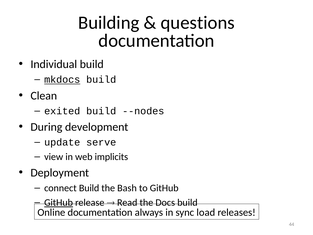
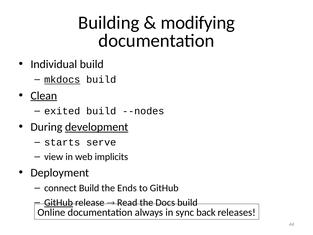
questions: questions -> modifying (198, 23)
Clean underline: none -> present (44, 96)
development underline: none -> present (97, 127)
update: update -> starts (62, 142)
Bash: Bash -> Ends (127, 188)
load: load -> back (206, 212)
